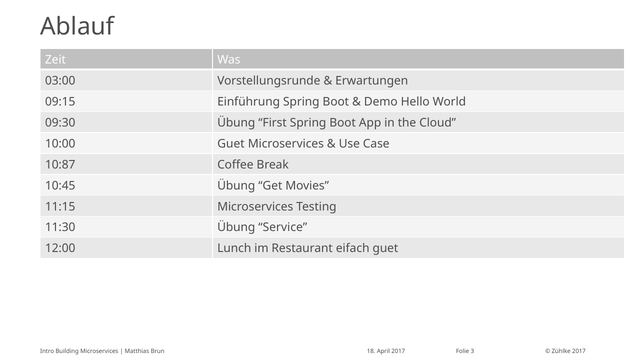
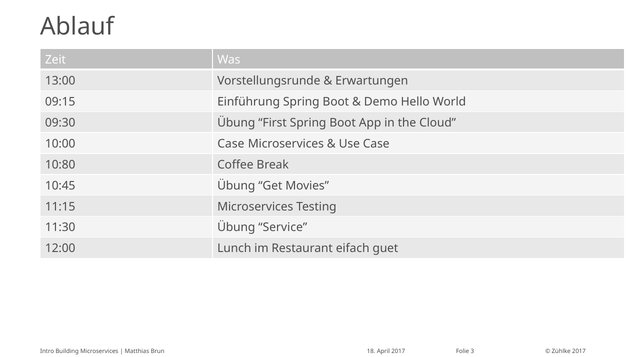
03:00: 03:00 -> 13:00 (60, 81)
10:00 Guet: Guet -> Case (231, 144)
10:87: 10:87 -> 10:80 (60, 165)
